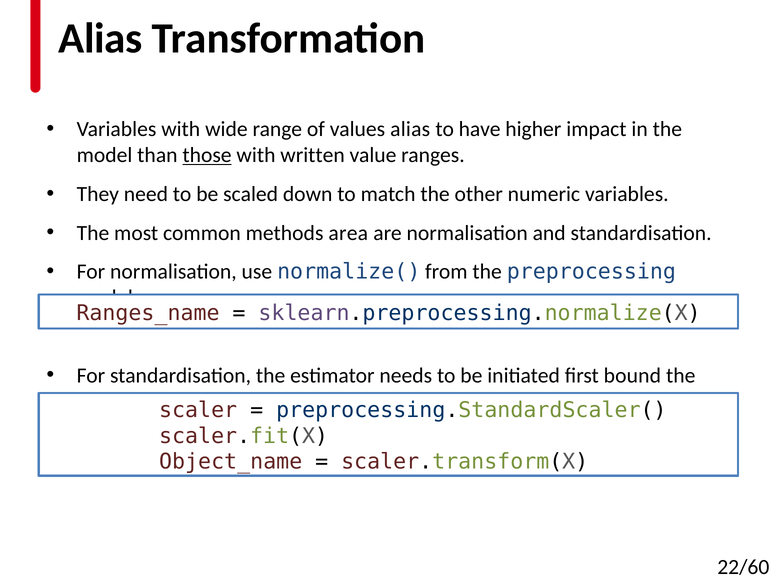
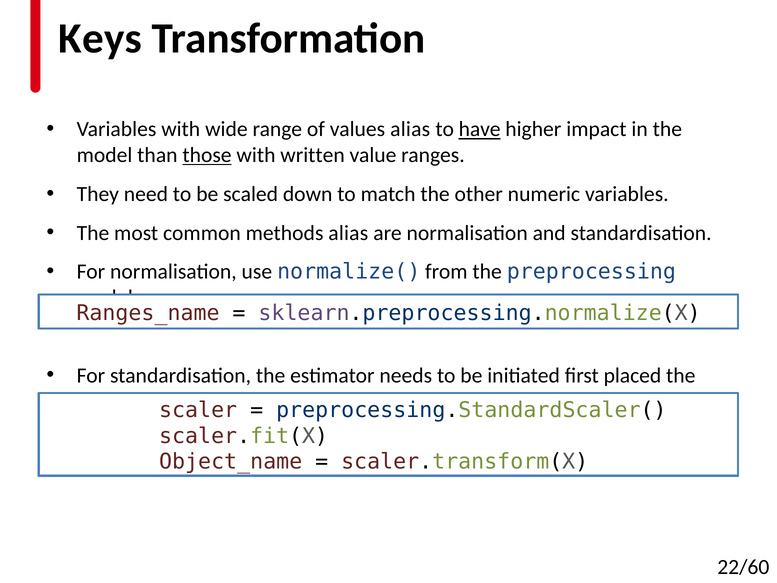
Alias: Alias -> Keys (100, 39)
have underline: none -> present (480, 129)
methods area: area -> alias (348, 233)
bound: bound -> placed (632, 375)
